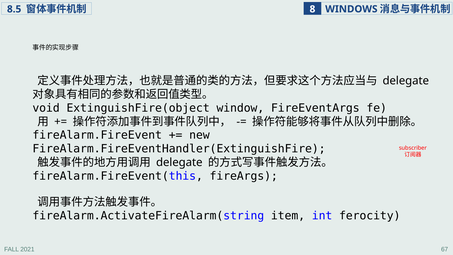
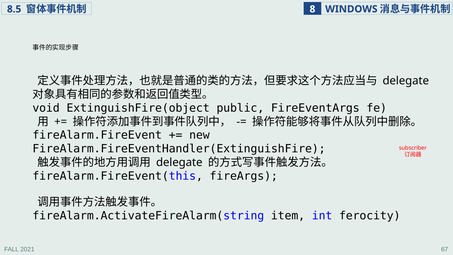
window: window -> public (240, 108)
